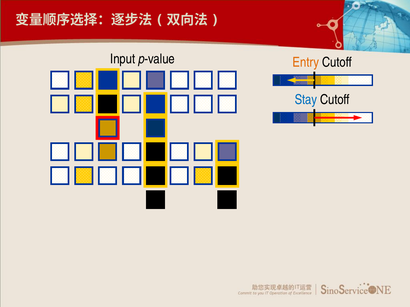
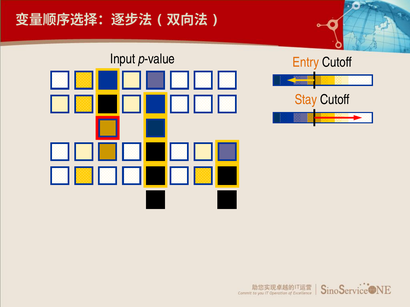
Stay colour: blue -> orange (306, 100)
